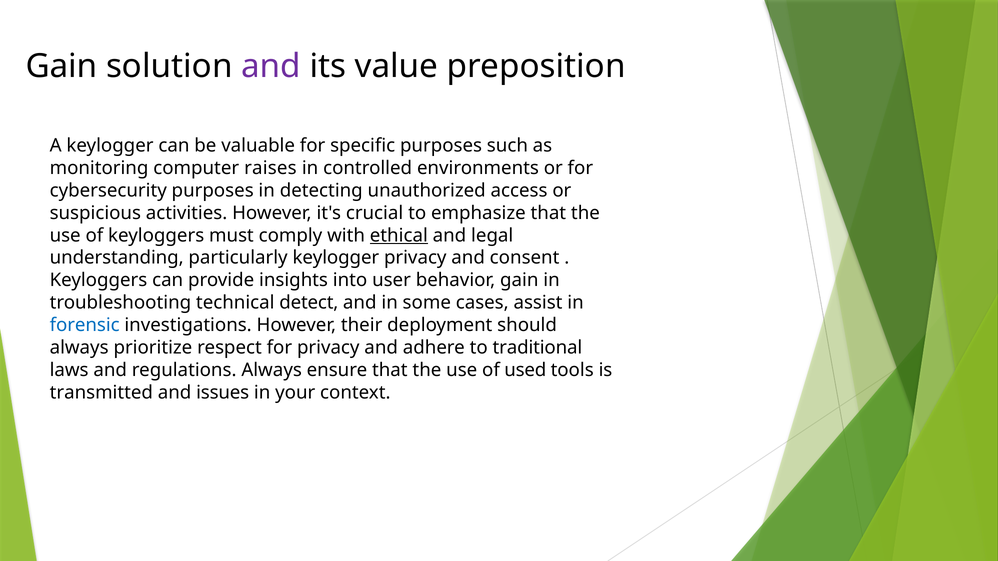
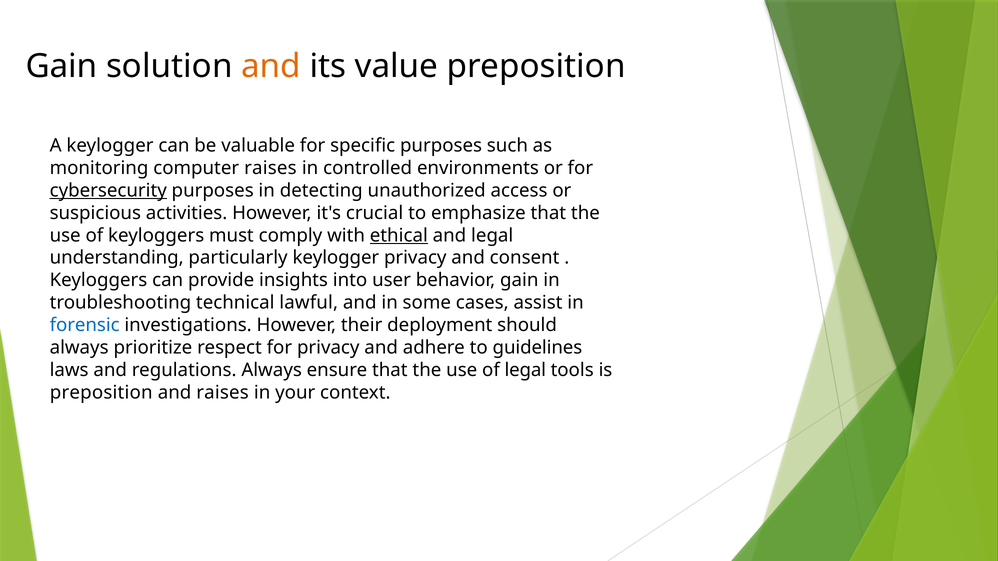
and colour: purple -> orange (271, 66)
cybersecurity underline: none -> present (108, 191)
detect: detect -> lawful (309, 303)
traditional: traditional -> guidelines (537, 348)
of used: used -> legal (525, 370)
transmitted: transmitted -> preposition (101, 393)
and issues: issues -> raises (223, 393)
